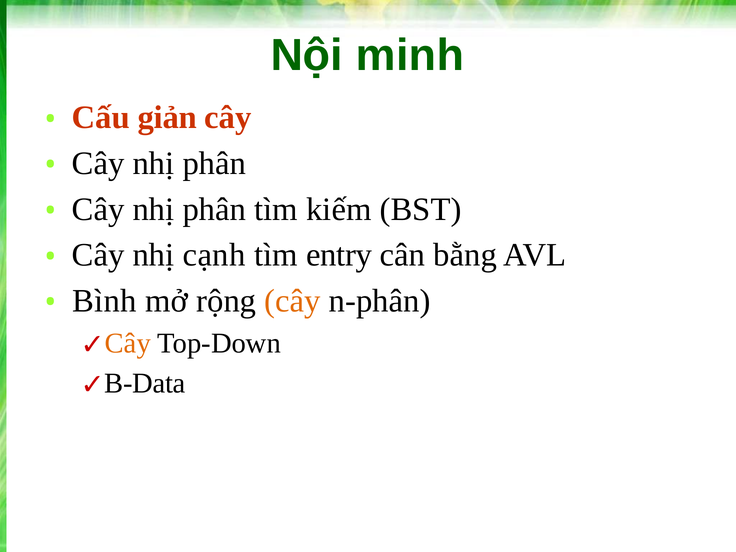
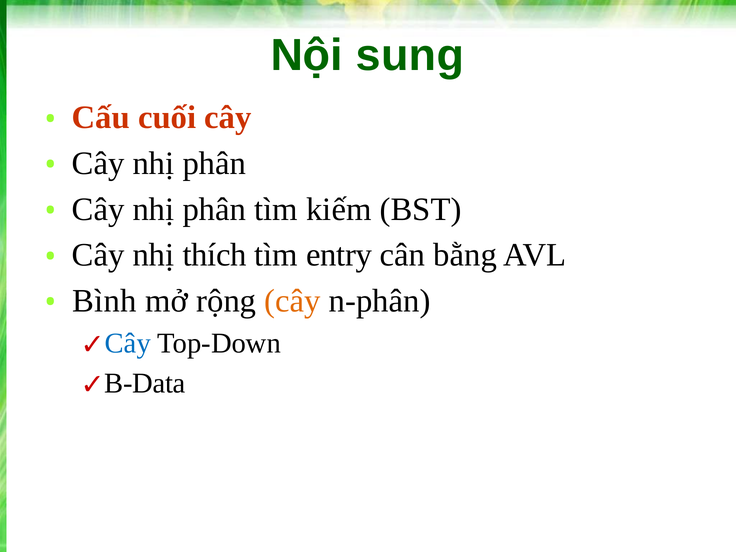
minh: minh -> sung (410, 55)
giản: giản -> cuối (167, 118)
cạnh: cạnh -> thích (215, 255)
Cây colour: orange -> blue (128, 343)
